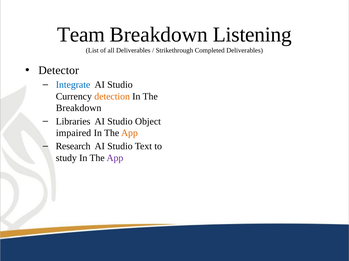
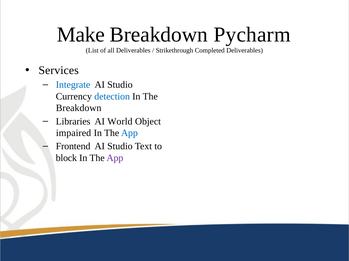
Team: Team -> Make (81, 35)
Listening: Listening -> Pycharm (252, 35)
Detector: Detector -> Services (59, 71)
detection colour: orange -> blue (112, 97)
Studio: Studio -> World (120, 122)
App colour: orange -> blue (129, 133)
Research: Research -> Frontend (73, 147)
study: study -> block (66, 158)
